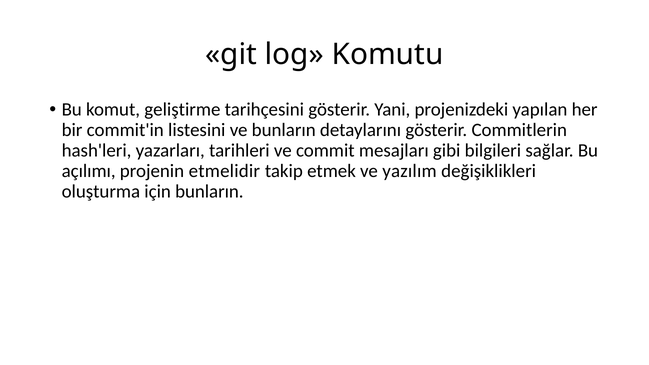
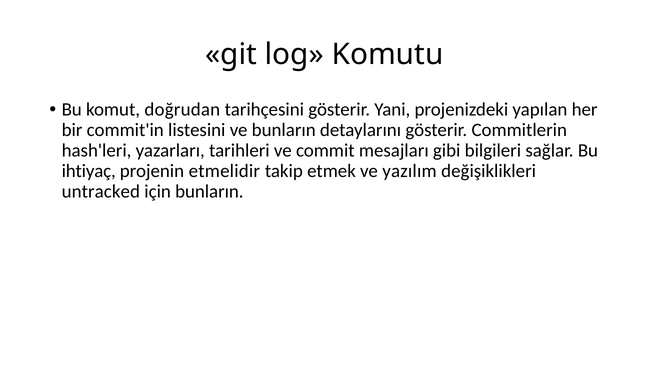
geliştirme: geliştirme -> doğrudan (182, 110)
açılımı: açılımı -> ihtiyaç (89, 171)
oluşturma: oluşturma -> untracked (101, 191)
